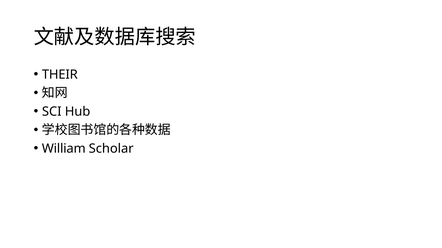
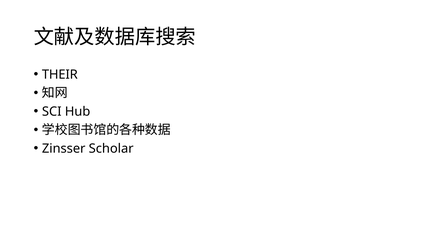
William: William -> Zinsser (64, 149)
